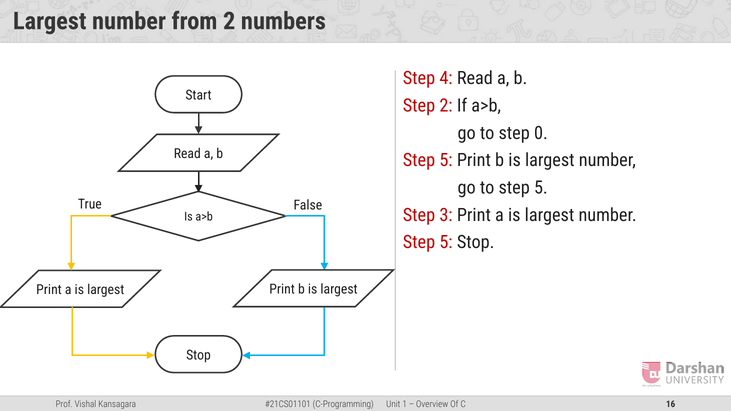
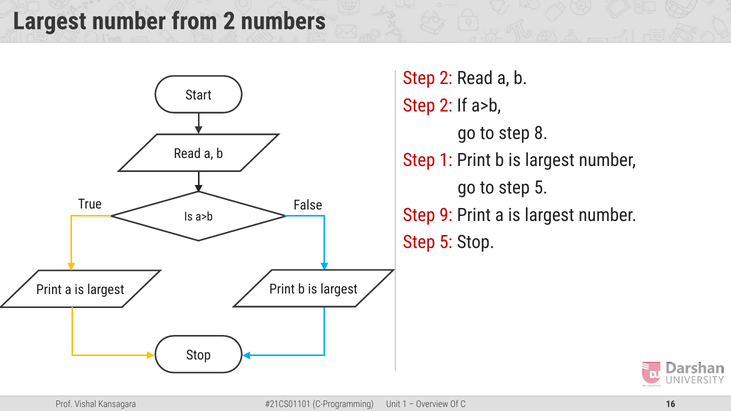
4: 4 -> 2 (446, 78)
0: 0 -> 8 (541, 133)
5: 5 -> 1 (446, 160)
3: 3 -> 9 (446, 215)
